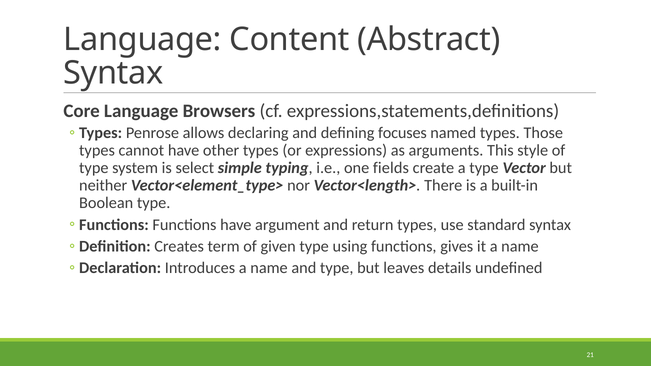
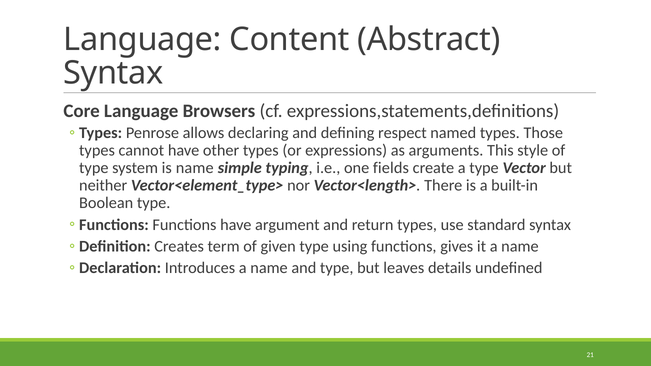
focuses: focuses -> respect (402, 133)
is select: select -> name (195, 168)
